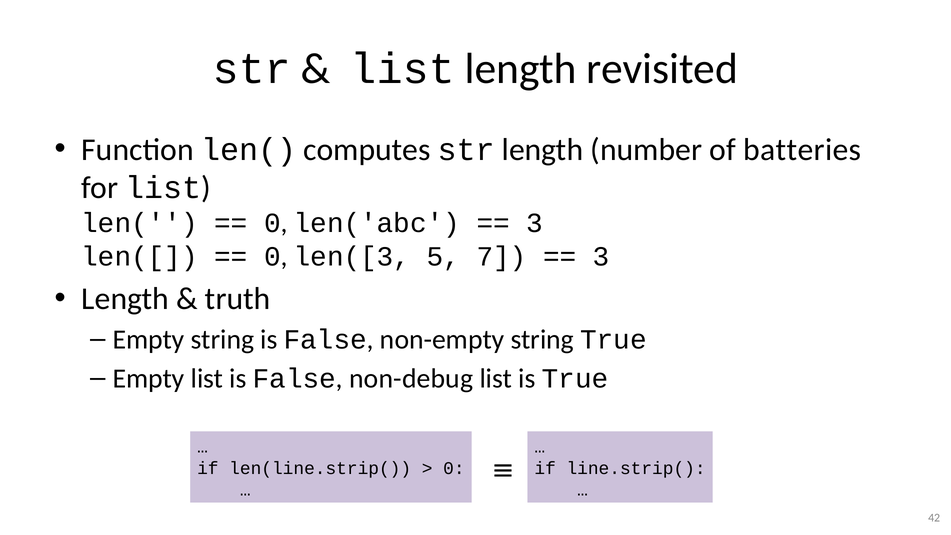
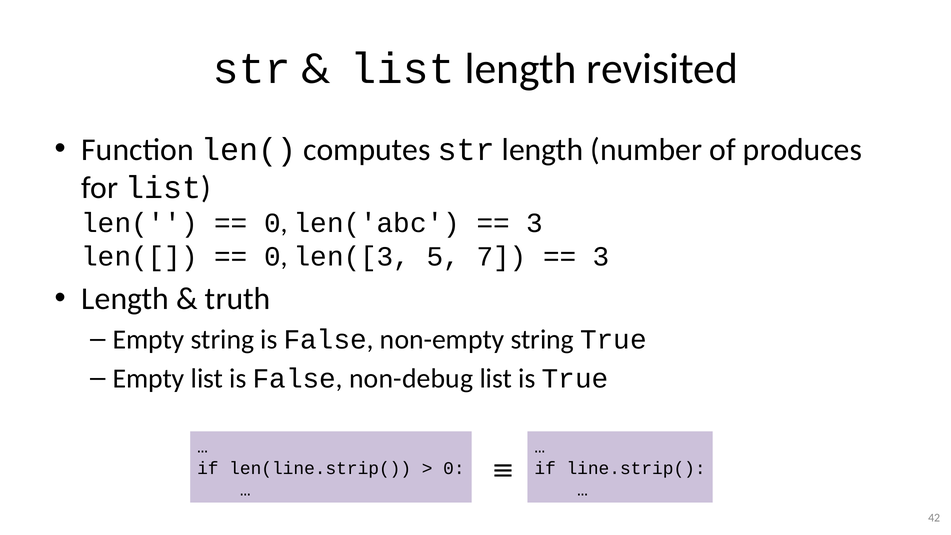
batteries: batteries -> produces (803, 150)
